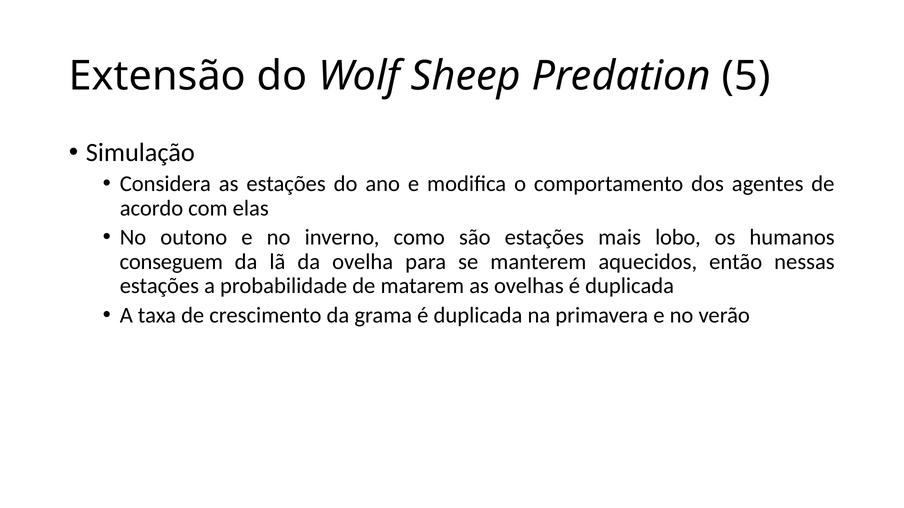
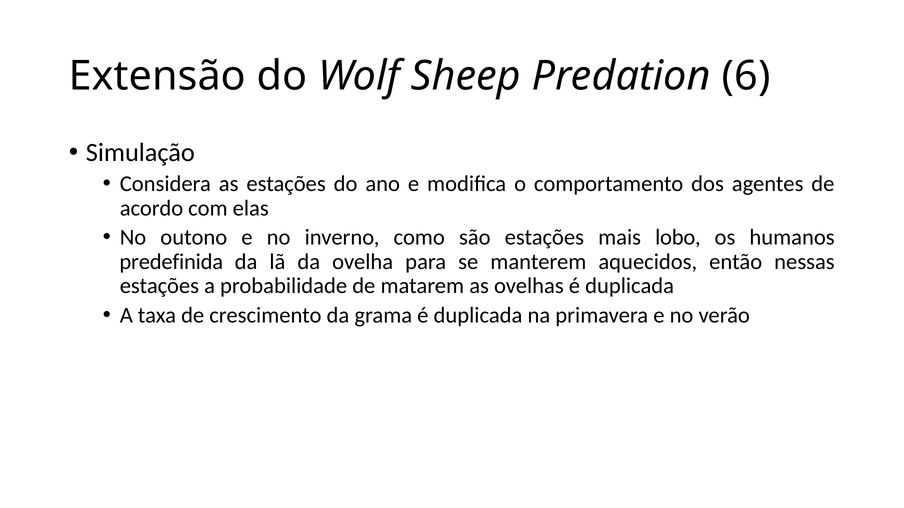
5: 5 -> 6 (746, 76)
conseguem: conseguem -> predefinida (171, 262)
